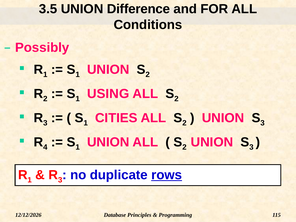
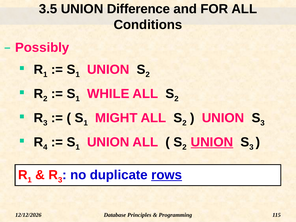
USING: USING -> WHILE (108, 94)
CITIES: CITIES -> MIGHT (116, 118)
UNION underline: none -> present (212, 142)
